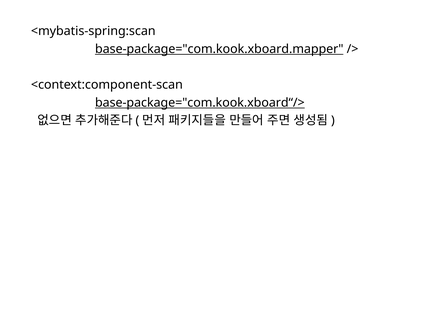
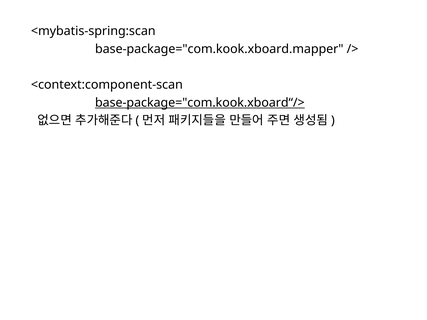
base-package="com.kook.xboard.mapper underline: present -> none (219, 49)
